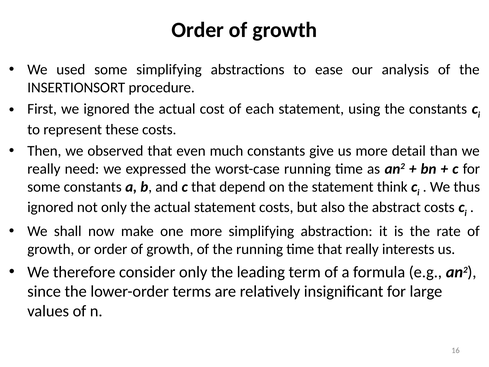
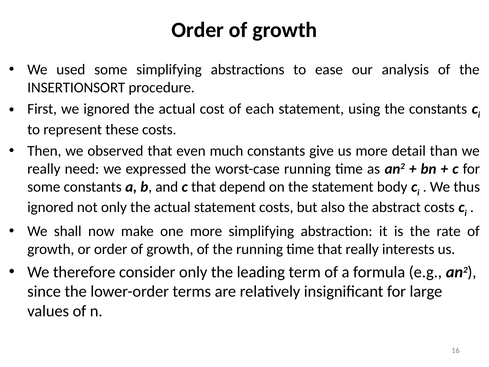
think: think -> body (392, 187)
